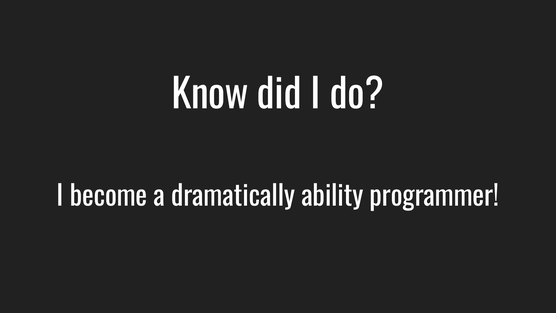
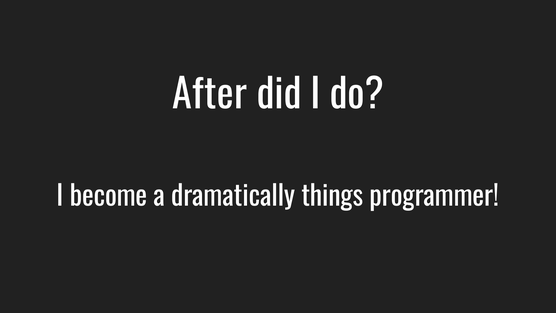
Know: Know -> After (210, 95)
ability: ability -> things (332, 197)
